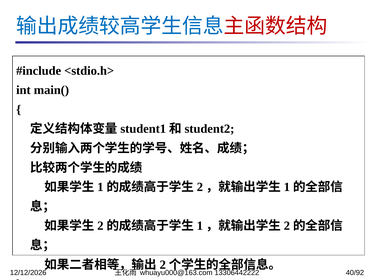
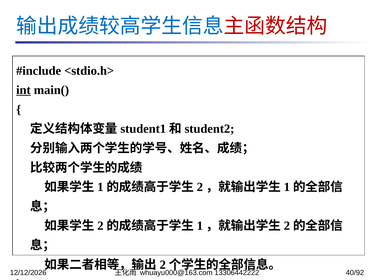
int underline: none -> present (23, 90)
